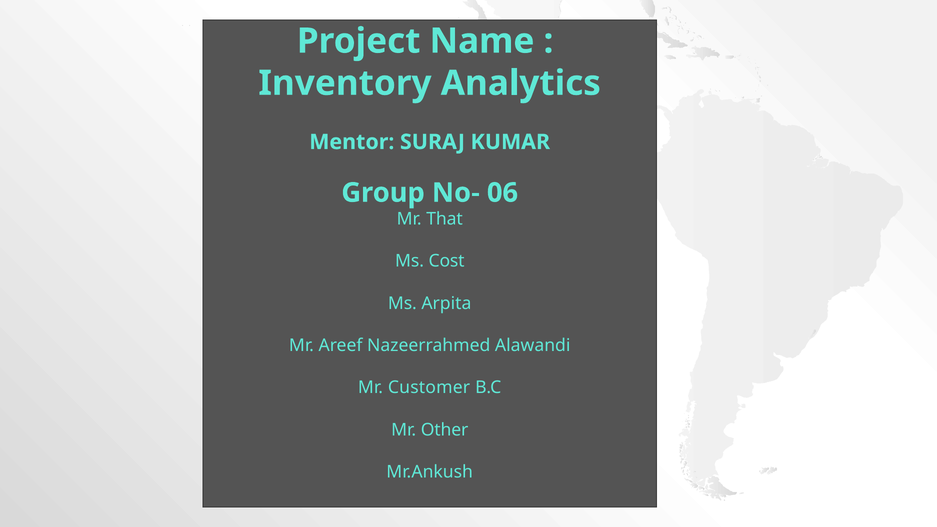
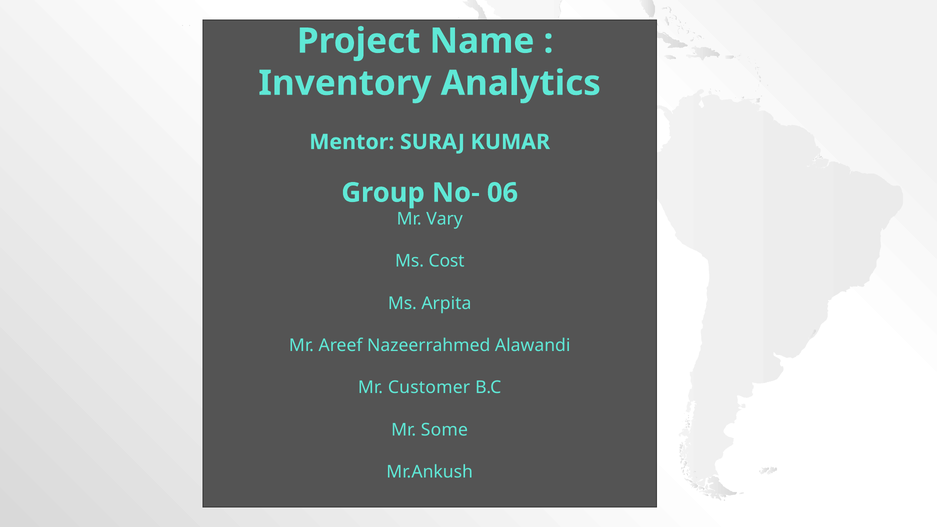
That: That -> Vary (445, 219)
Other: Other -> Some (444, 430)
